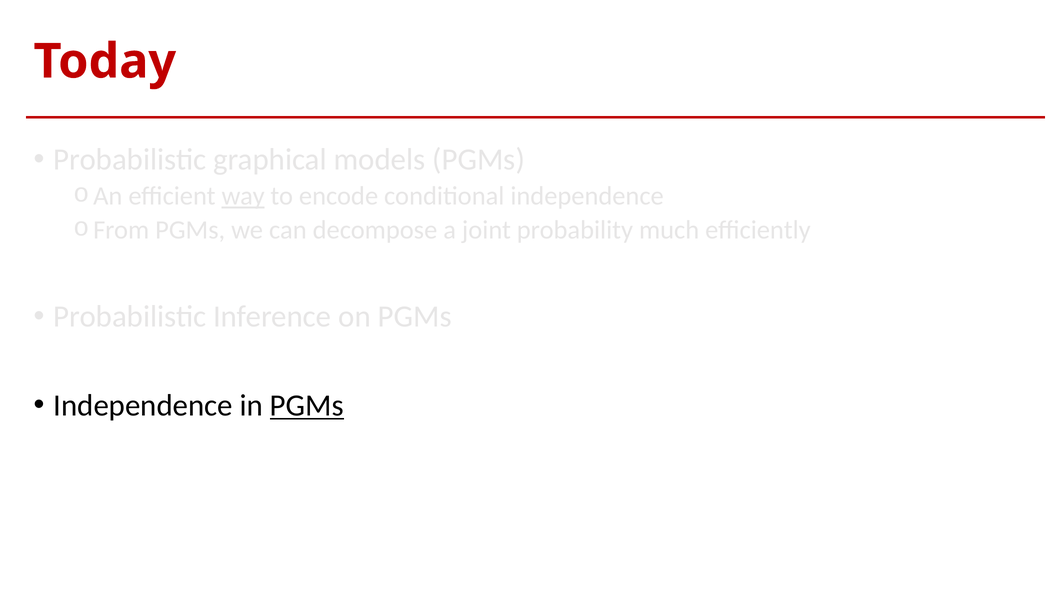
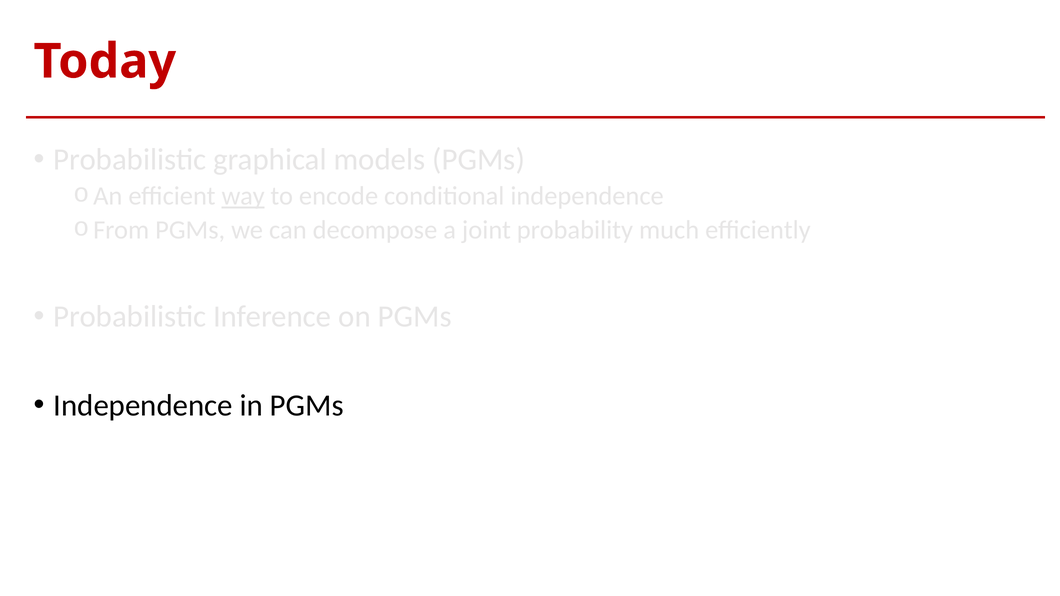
PGMs underline: present -> none (307, 406)
